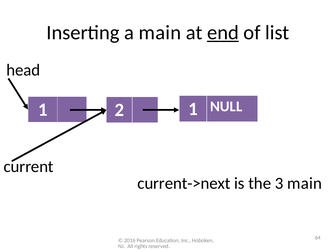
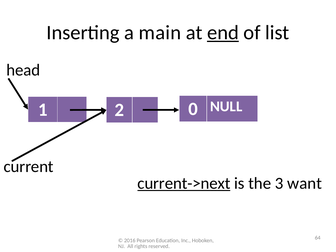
2 1: 1 -> 0 (193, 109)
current->next underline: none -> present (184, 183)
3 main: main -> want (305, 183)
